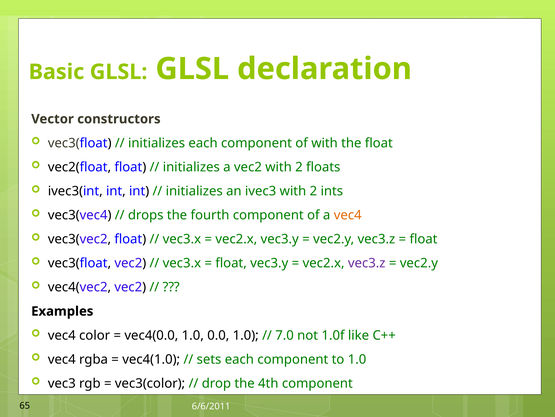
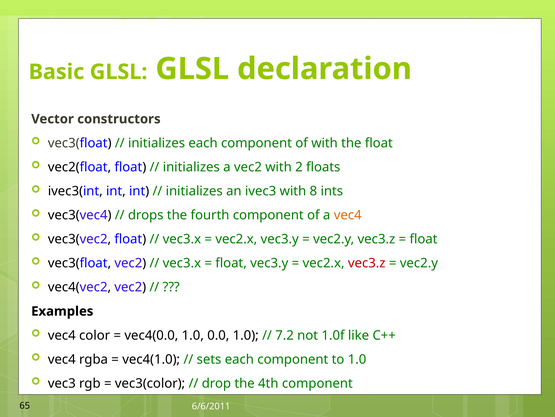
ivec3 with 2: 2 -> 8 (313, 191)
vec3.z colour: purple -> red (367, 263)
7.0: 7.0 -> 7.2 (285, 335)
